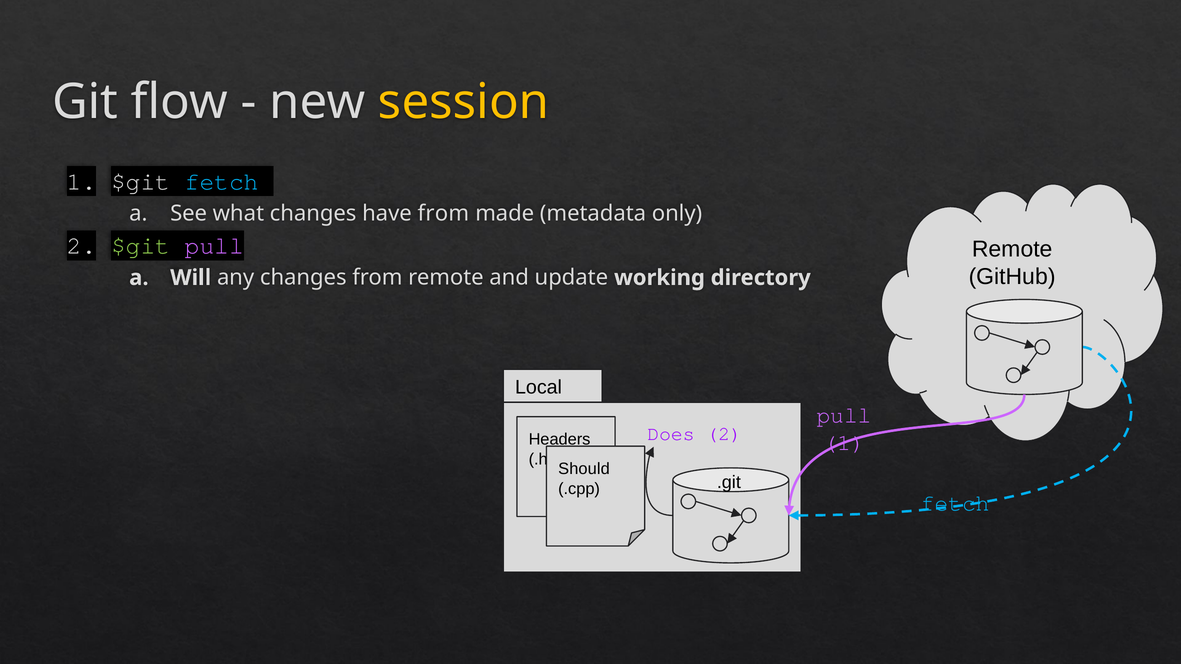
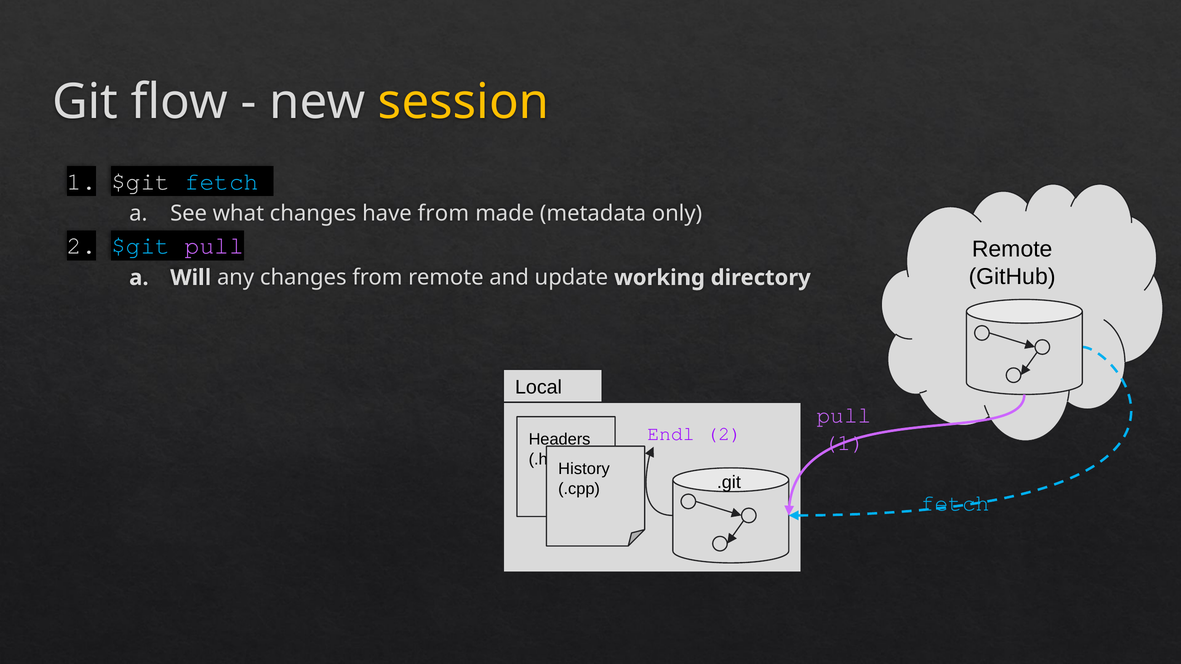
$git colour: light green -> light blue (141, 246)
Does: Does -> Endl (671, 434)
Should: Should -> History (584, 469)
